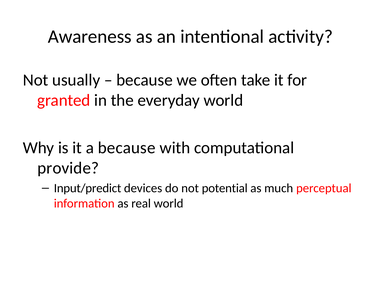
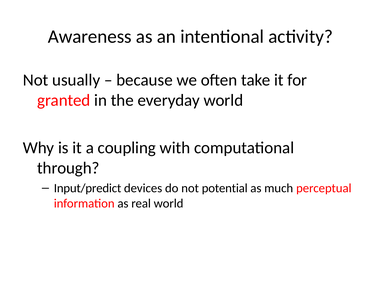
a because: because -> coupling (127, 148)
provide: provide -> through (68, 168)
